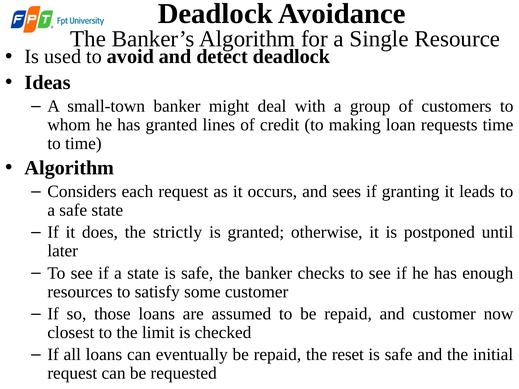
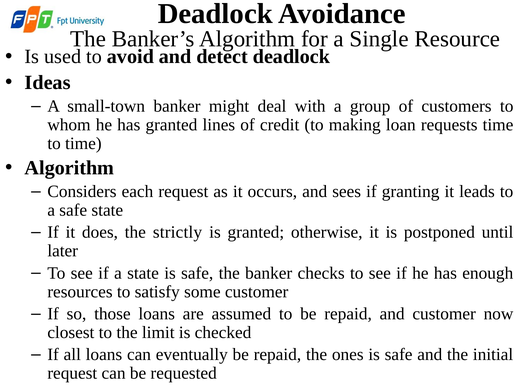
reset: reset -> ones (348, 355)
